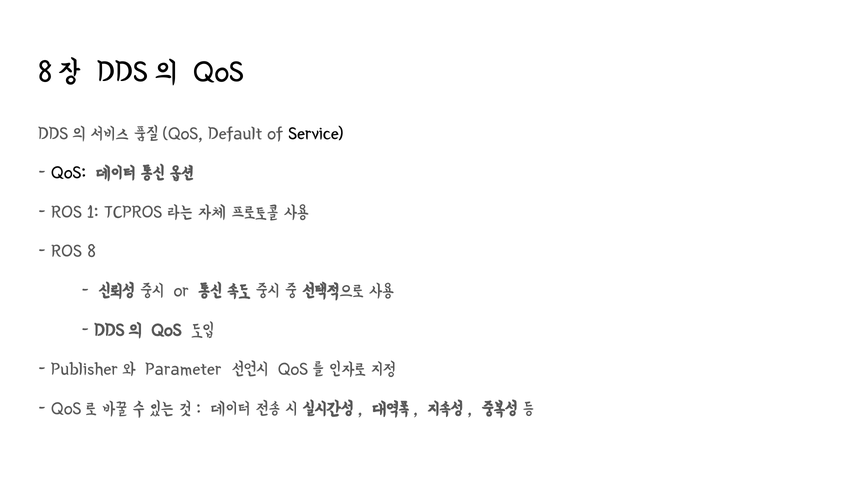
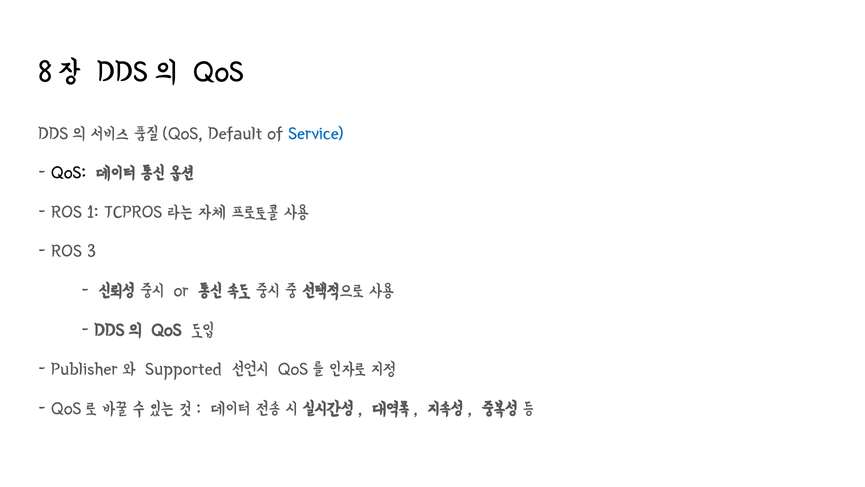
Service colour: black -> blue (316, 133)
8: 8 -> 3 (92, 251)
Parameter: Parameter -> Supported (183, 369)
